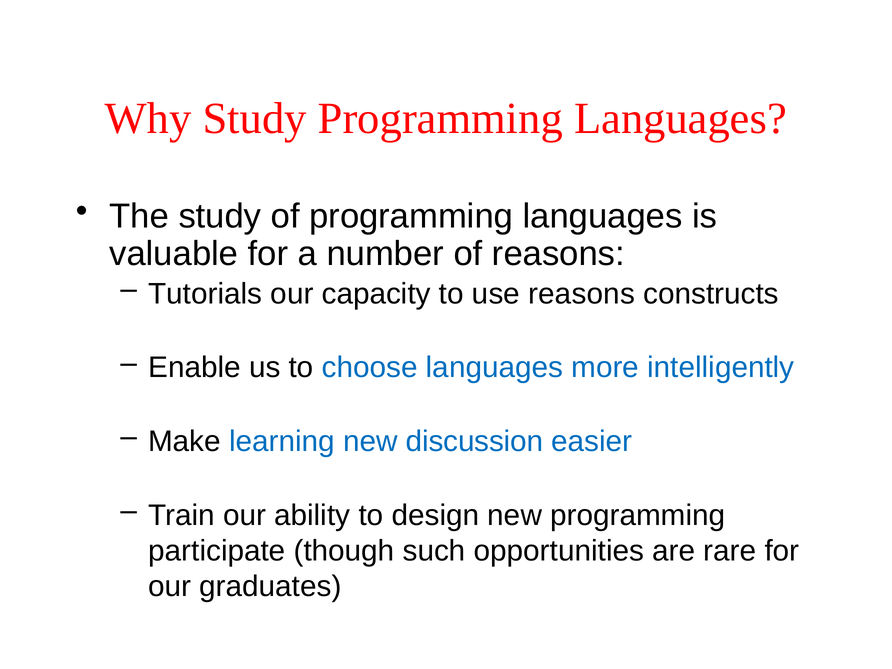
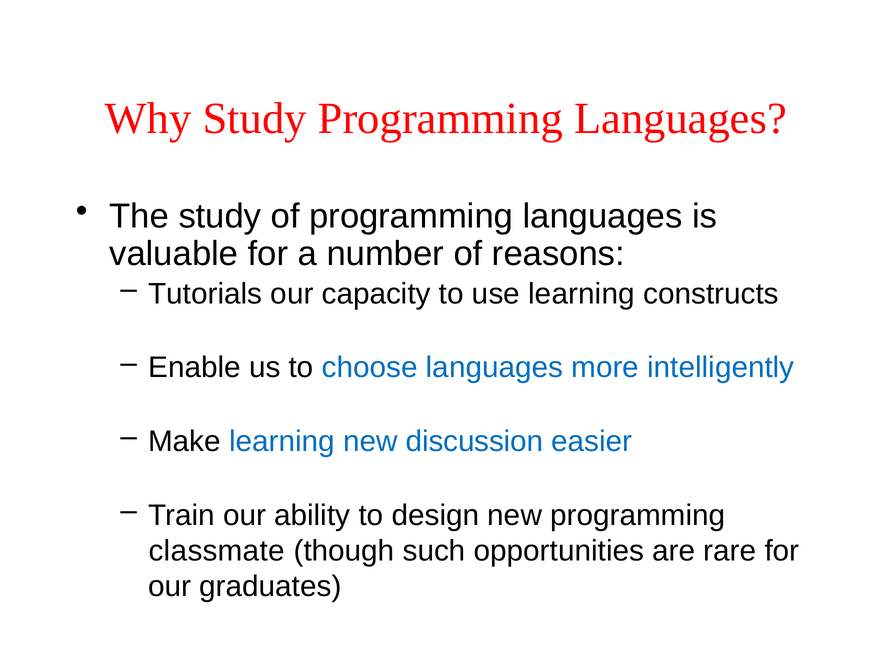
use reasons: reasons -> learning (582, 294)
participate: participate -> classmate (217, 551)
